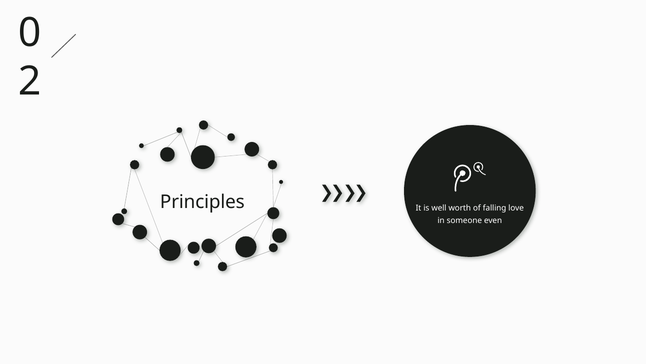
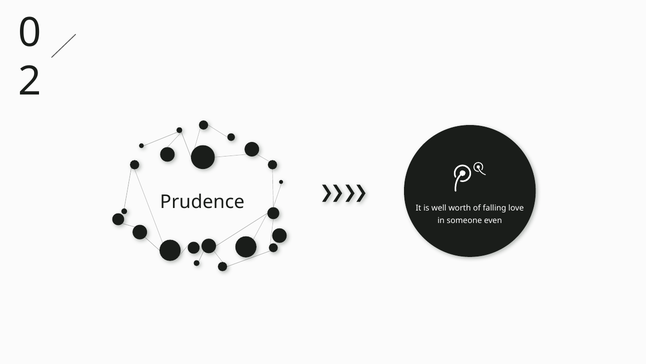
Principles: Principles -> Prudence (202, 202)
